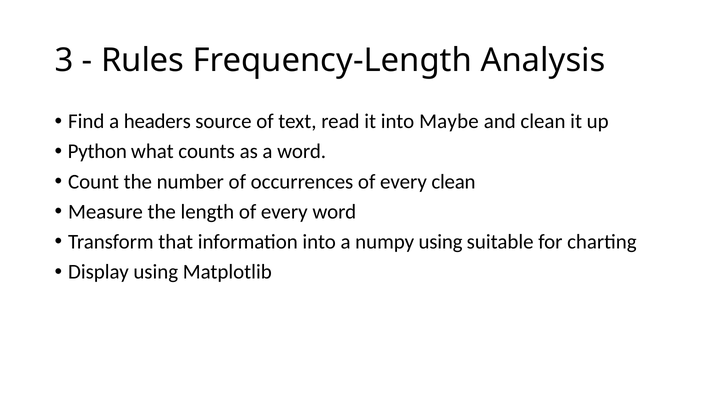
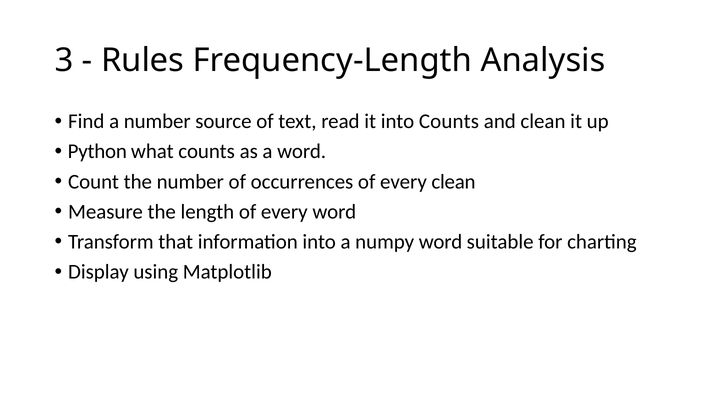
a headers: headers -> number (157, 121)
into Maybe: Maybe -> Counts (449, 121)
numpy using: using -> word (441, 241)
